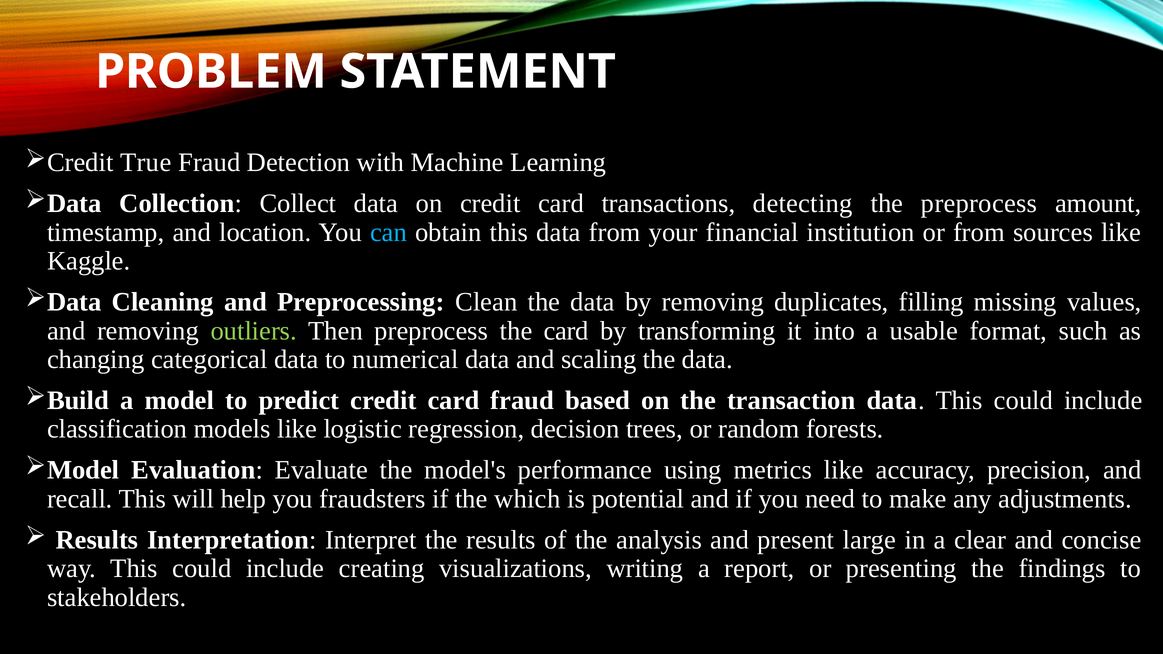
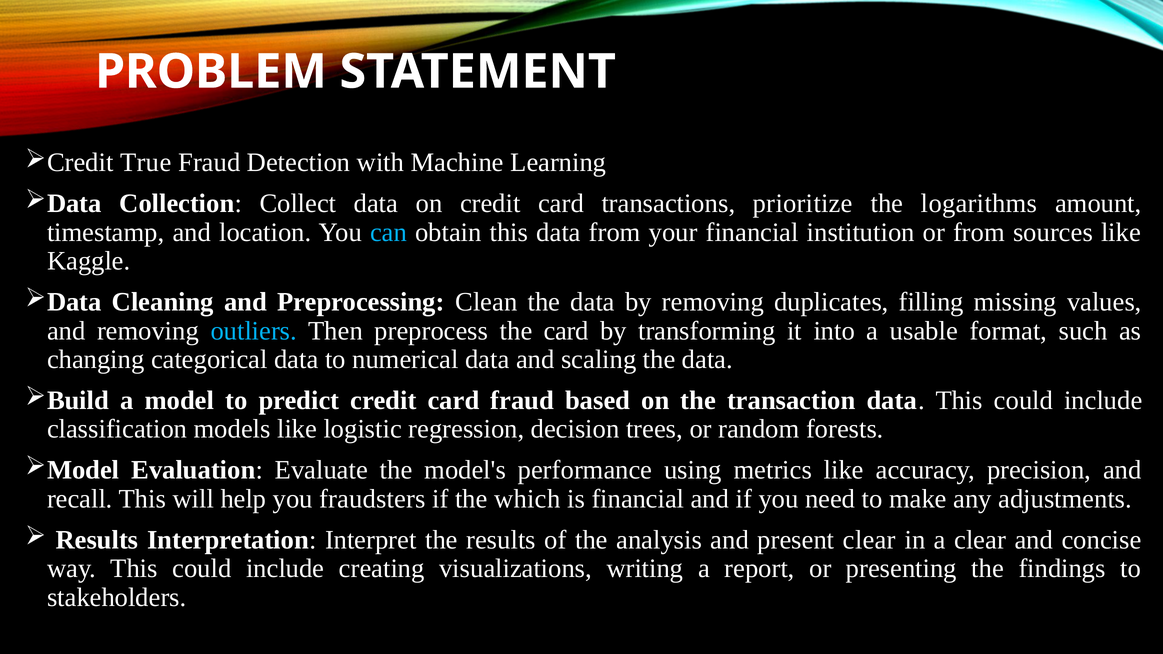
detecting: detecting -> prioritize (803, 204)
the preprocess: preprocess -> logarithms (979, 204)
outliers colour: light green -> light blue (254, 331)
is potential: potential -> financial (638, 499)
present large: large -> clear (869, 540)
